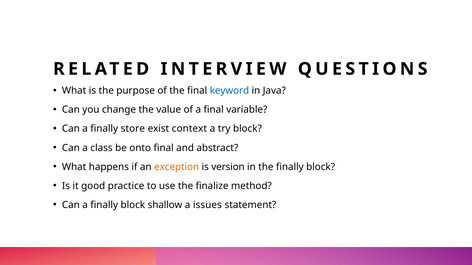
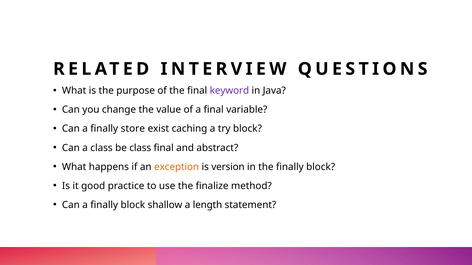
keyword colour: blue -> purple (229, 91)
context: context -> caching (189, 129)
be onto: onto -> class (140, 148)
issues: issues -> length (208, 205)
